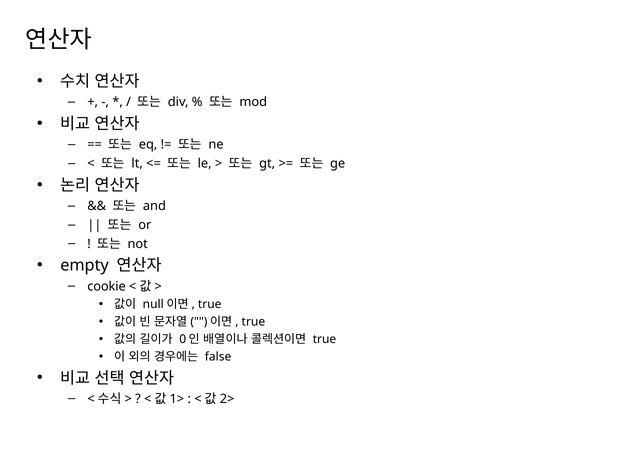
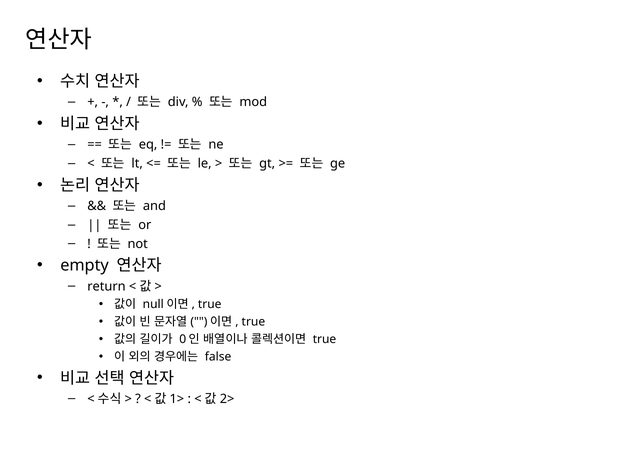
cookie: cookie -> return (106, 287)
